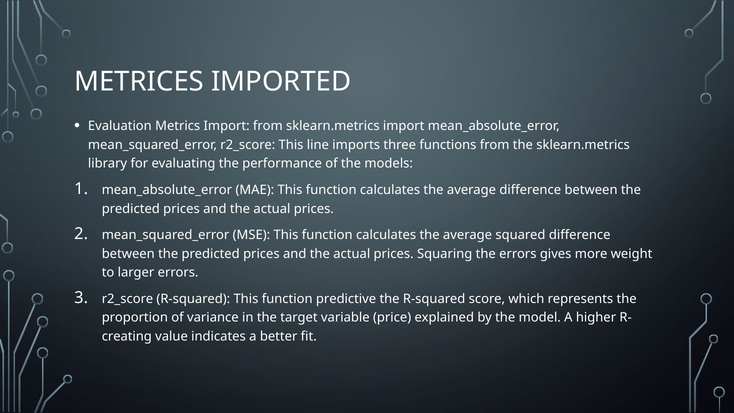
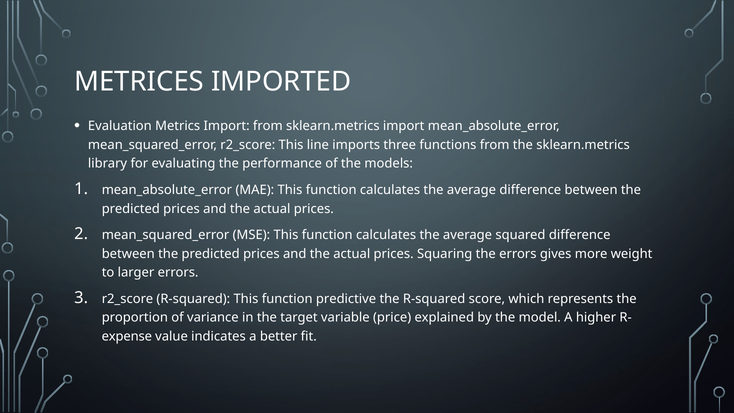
creating: creating -> expense (127, 336)
